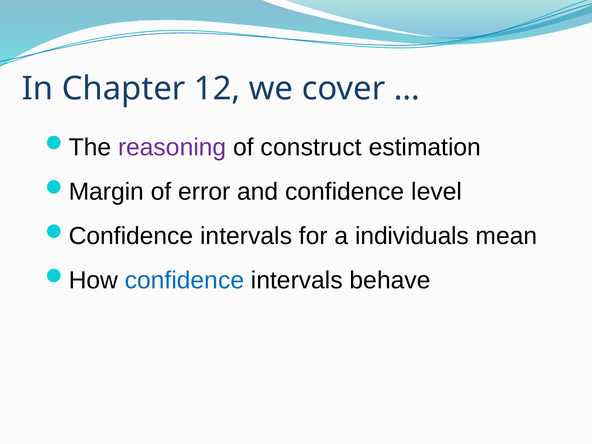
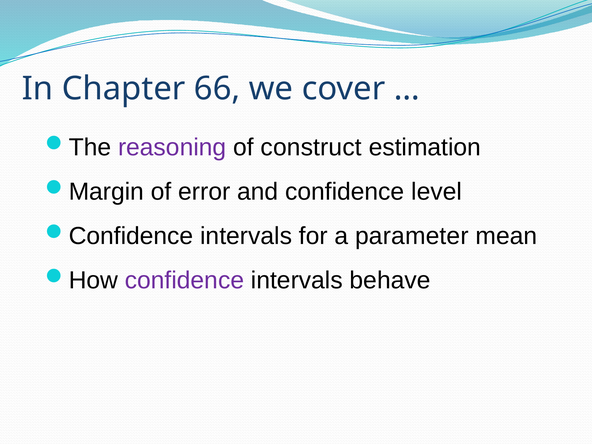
12: 12 -> 66 (217, 89)
individuals: individuals -> parameter (412, 236)
confidence colour: blue -> purple (184, 281)
